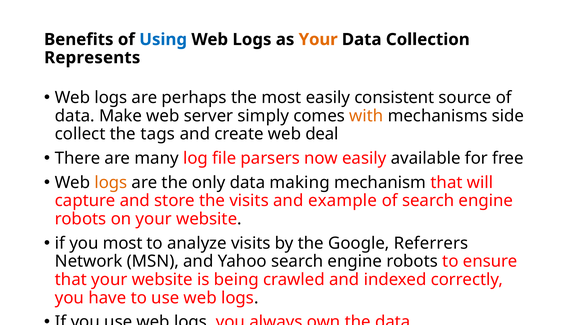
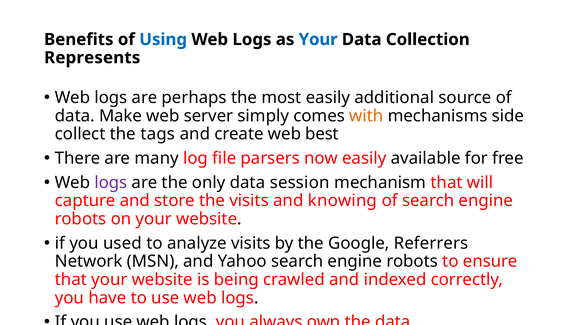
Your colour: orange -> blue (318, 40)
consistent: consistent -> additional (394, 98)
deal: deal -> best (322, 134)
logs colour: orange -> purple (111, 183)
making: making -> session (300, 183)
example: example -> knowing (343, 201)
you most: most -> used (122, 243)
